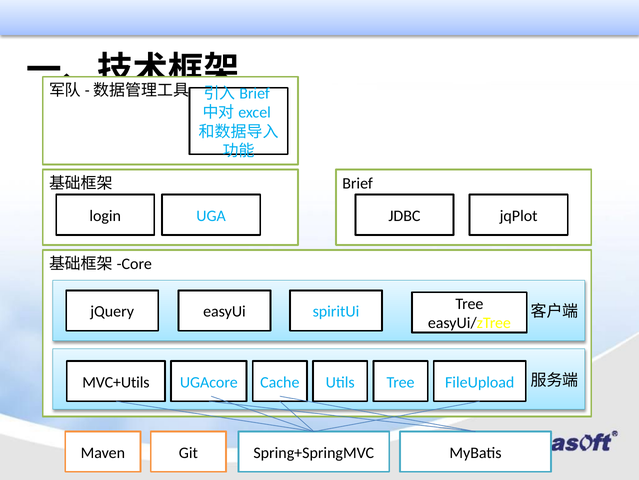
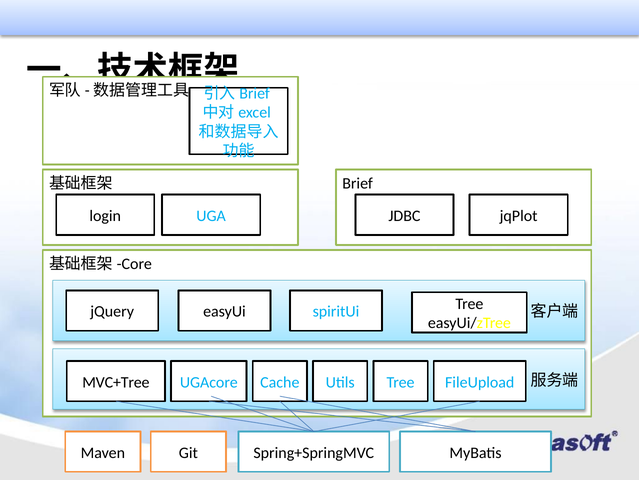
MVC+Utils: MVC+Utils -> MVC+Tree (116, 382)
